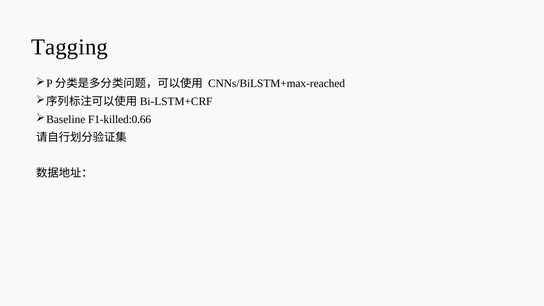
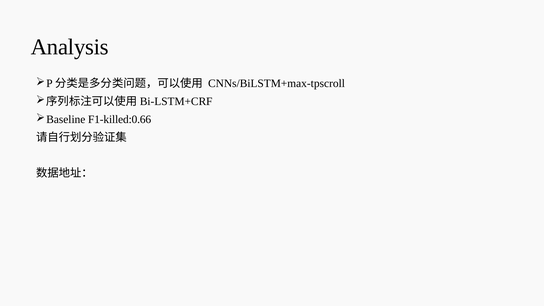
Tagging: Tagging -> Analysis (70, 47)
CNNs/BiLSTM+max-reached: CNNs/BiLSTM+max-reached -> CNNs/BiLSTM+max-tpscroll (277, 84)
